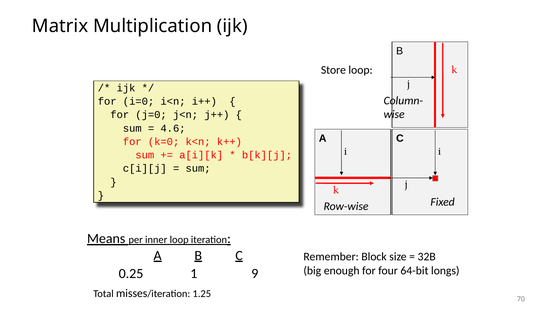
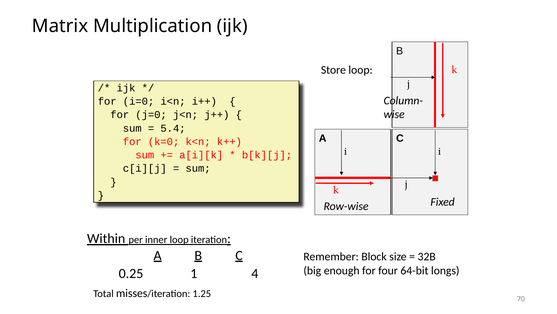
4.6: 4.6 -> 5.4 (173, 128)
Means: Means -> Within (106, 238)
9: 9 -> 4 (255, 273)
